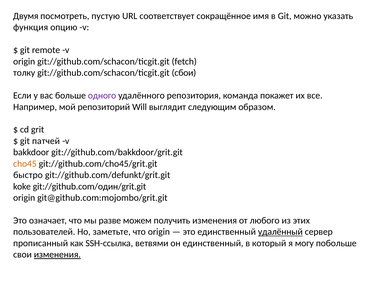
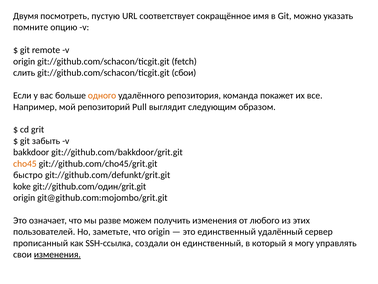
функция: функция -> помните (31, 27)
толку: толку -> слить (24, 73)
одного colour: purple -> orange (102, 95)
Will: Will -> Pull (139, 107)
патчей: патчей -> забыть (46, 141)
удалённый underline: present -> none (280, 231)
ветвями: ветвями -> создали (152, 243)
побольше: побольше -> управлять (336, 243)
